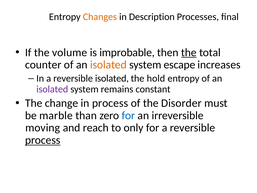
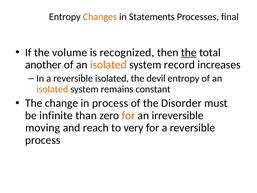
Description: Description -> Statements (152, 17)
improbable: improbable -> recognized (127, 52)
counter: counter -> another (43, 65)
escape: escape -> record (179, 65)
hold: hold -> devil (156, 78)
isolated colour: purple -> orange (52, 89)
marble: marble -> infinite (56, 115)
for colour: blue -> orange (128, 115)
only: only -> very (134, 128)
process underline: present -> none (43, 140)
